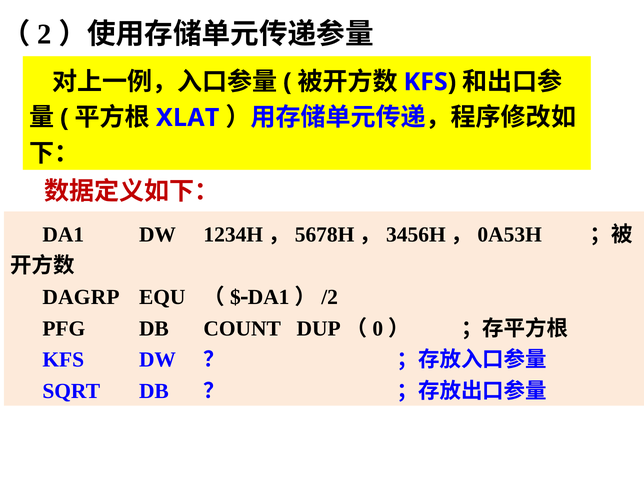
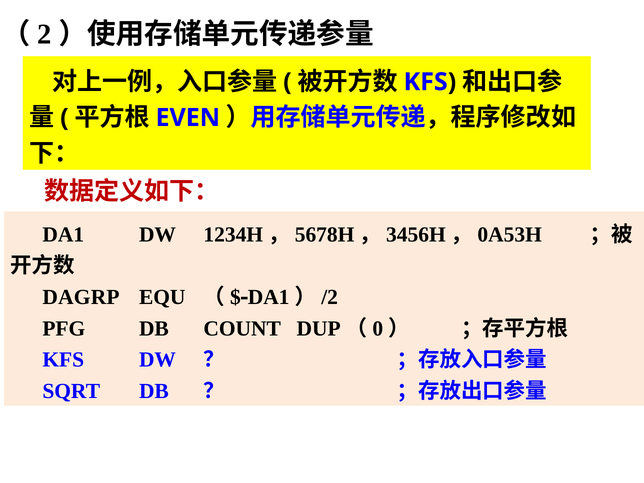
XLAT: XLAT -> EVEN (188, 118)
